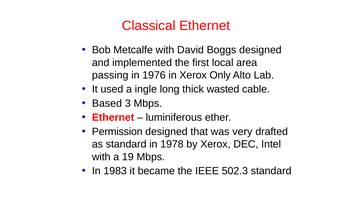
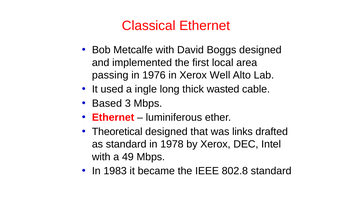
Only: Only -> Well (220, 75)
Permission: Permission -> Theoretical (117, 131)
very: very -> links (242, 131)
19: 19 -> 49 (128, 156)
502.3: 502.3 -> 802.8 (235, 170)
